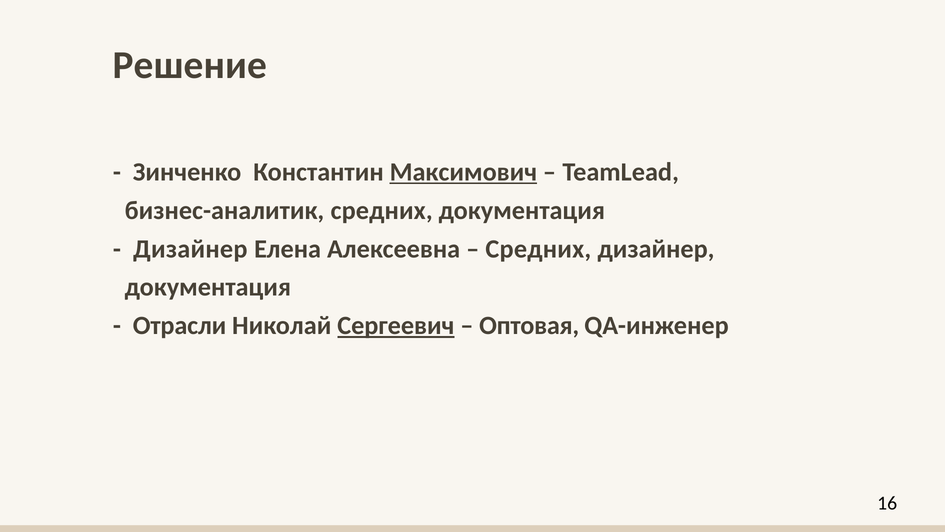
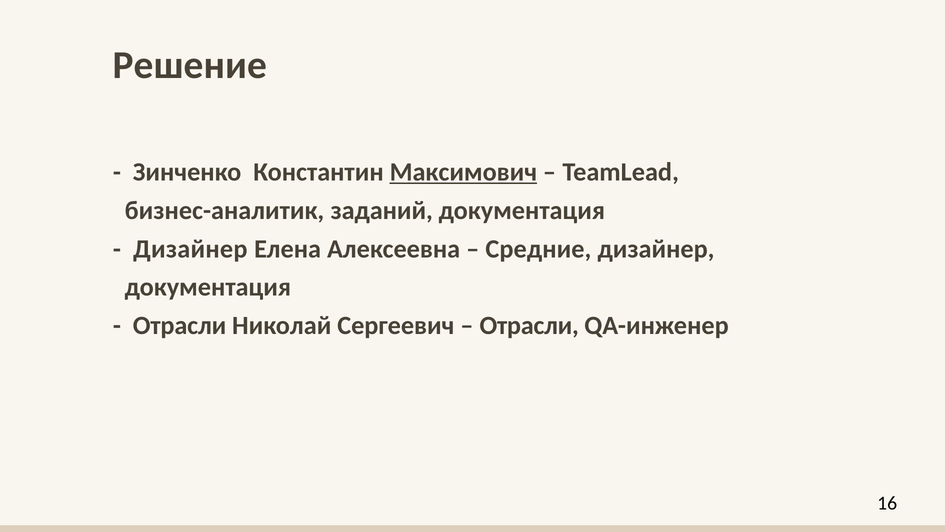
бизнес-аналитик средних: средних -> заданий (382, 210)
Средних: Средних -> Средние (538, 249)
Сергеевич underline: present -> none (396, 325)
Оптовая: Оптовая -> Отрасли (529, 325)
